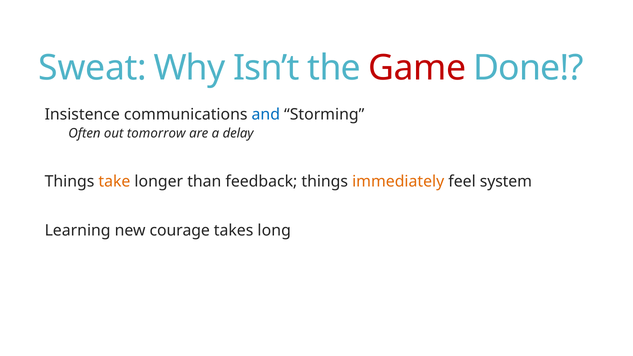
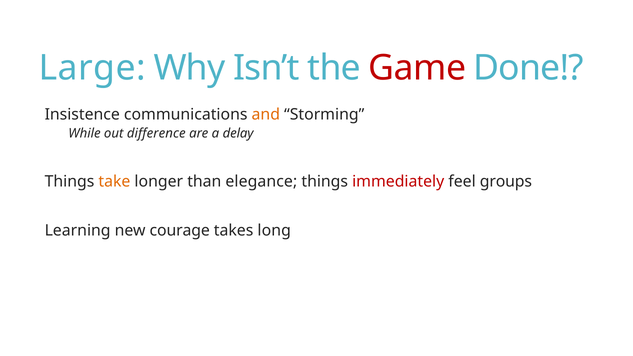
Sweat: Sweat -> Large (92, 68)
and colour: blue -> orange (266, 115)
Often: Often -> While (84, 133)
tomorrow: tomorrow -> difference (156, 133)
feedback: feedback -> elegance (261, 181)
immediately colour: orange -> red (398, 181)
system: system -> groups (506, 181)
